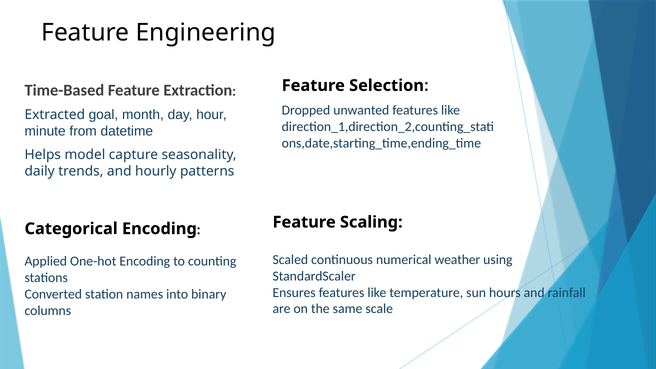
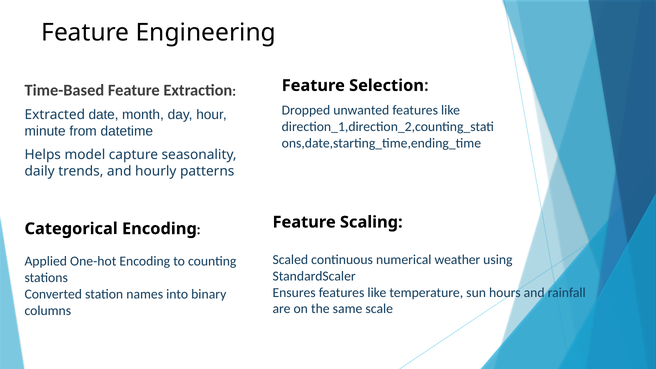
goal: goal -> date (104, 115)
